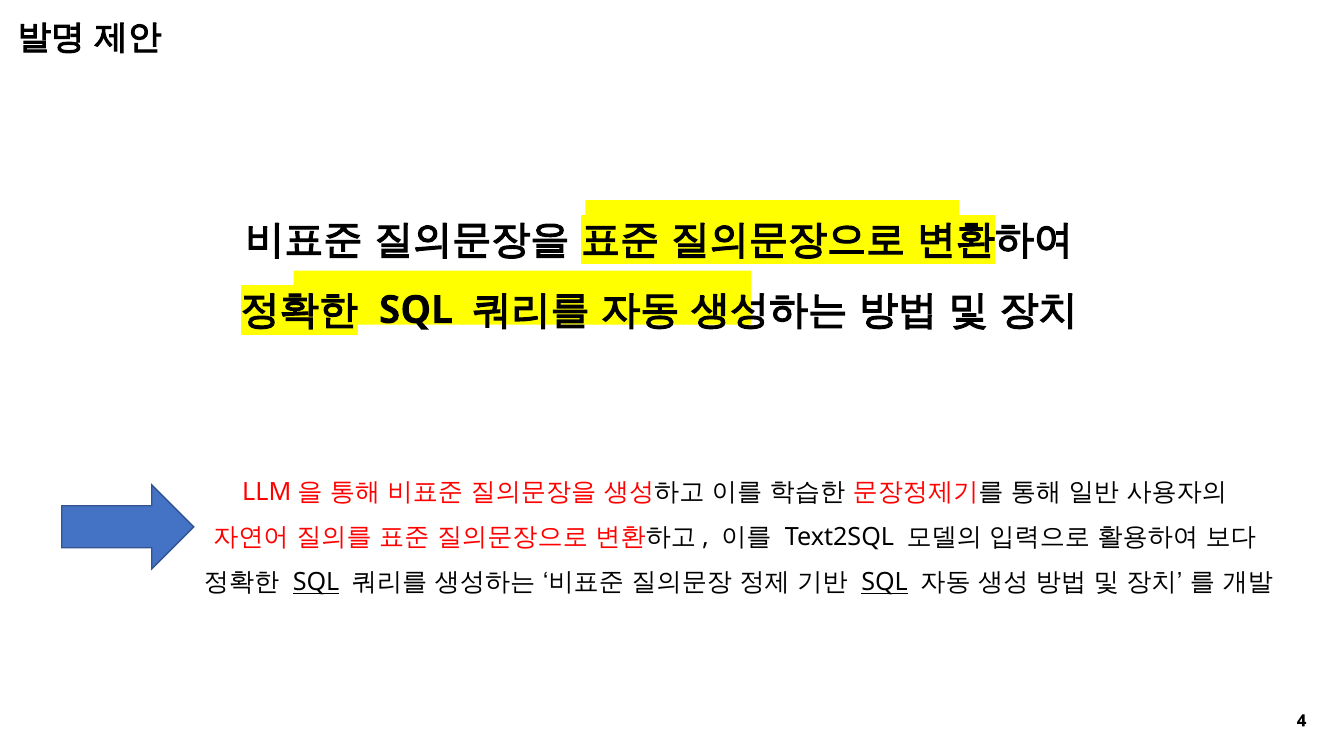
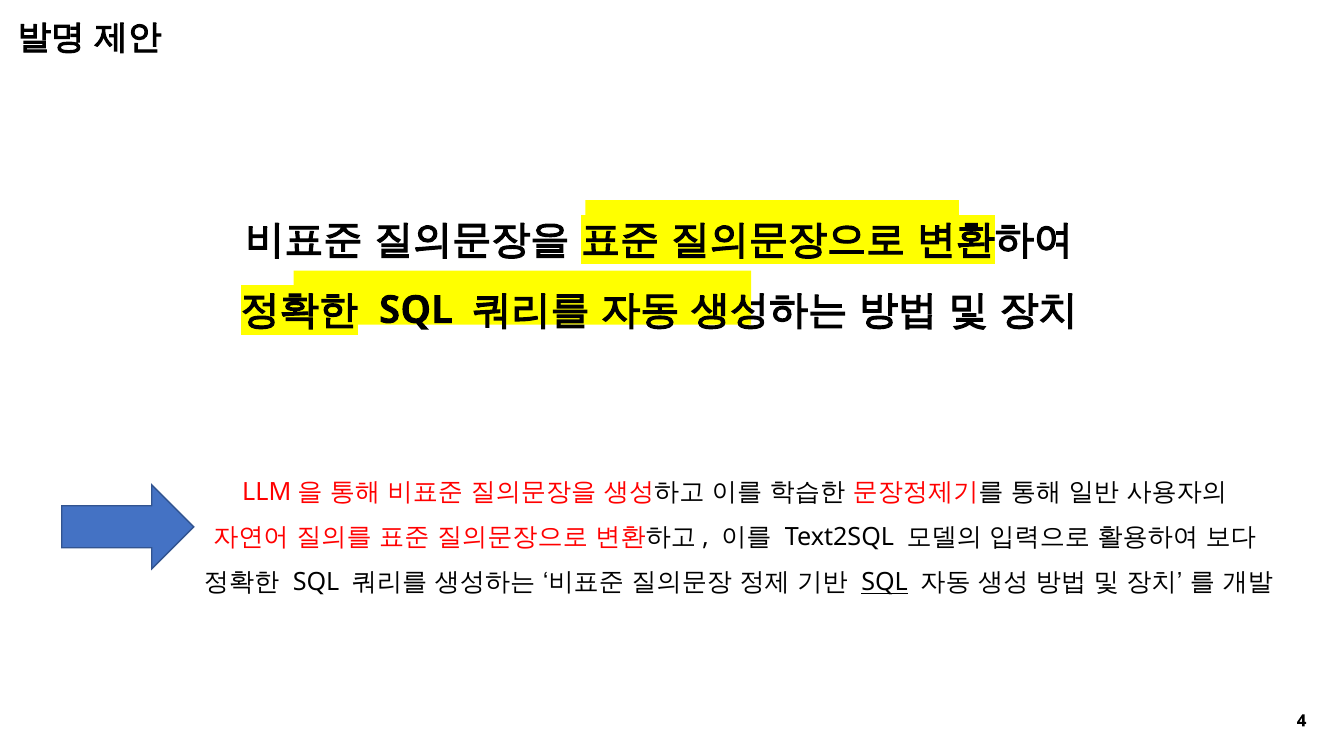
SQL underline: present -> none (316, 583)
